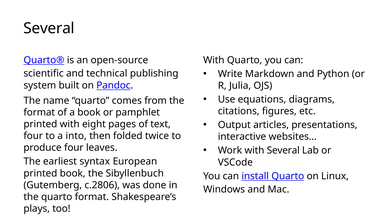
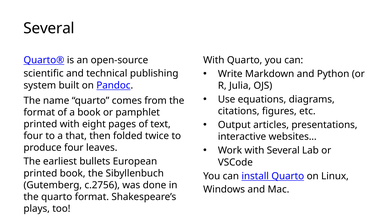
into: into -> that (76, 136)
syntax: syntax -> bullets (95, 161)
c.2806: c.2806 -> c.2756 (102, 185)
